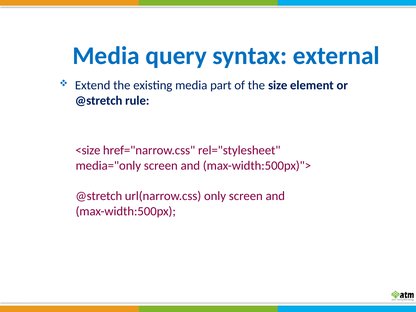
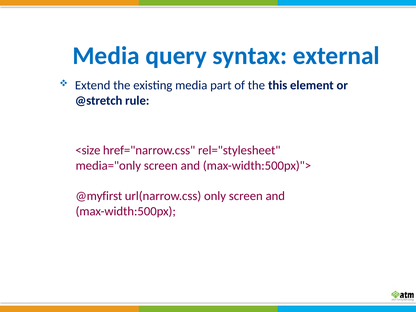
size: size -> this (278, 85)
@stretch: @stretch -> @myfirst (99, 196)
